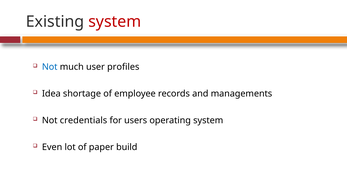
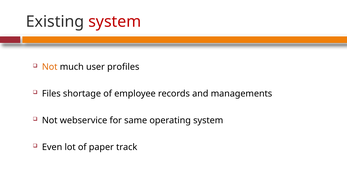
Not colour: blue -> orange (50, 67)
Idea: Idea -> Files (51, 94)
credentials: credentials -> webservice (84, 120)
users: users -> same (136, 120)
build: build -> track (127, 147)
